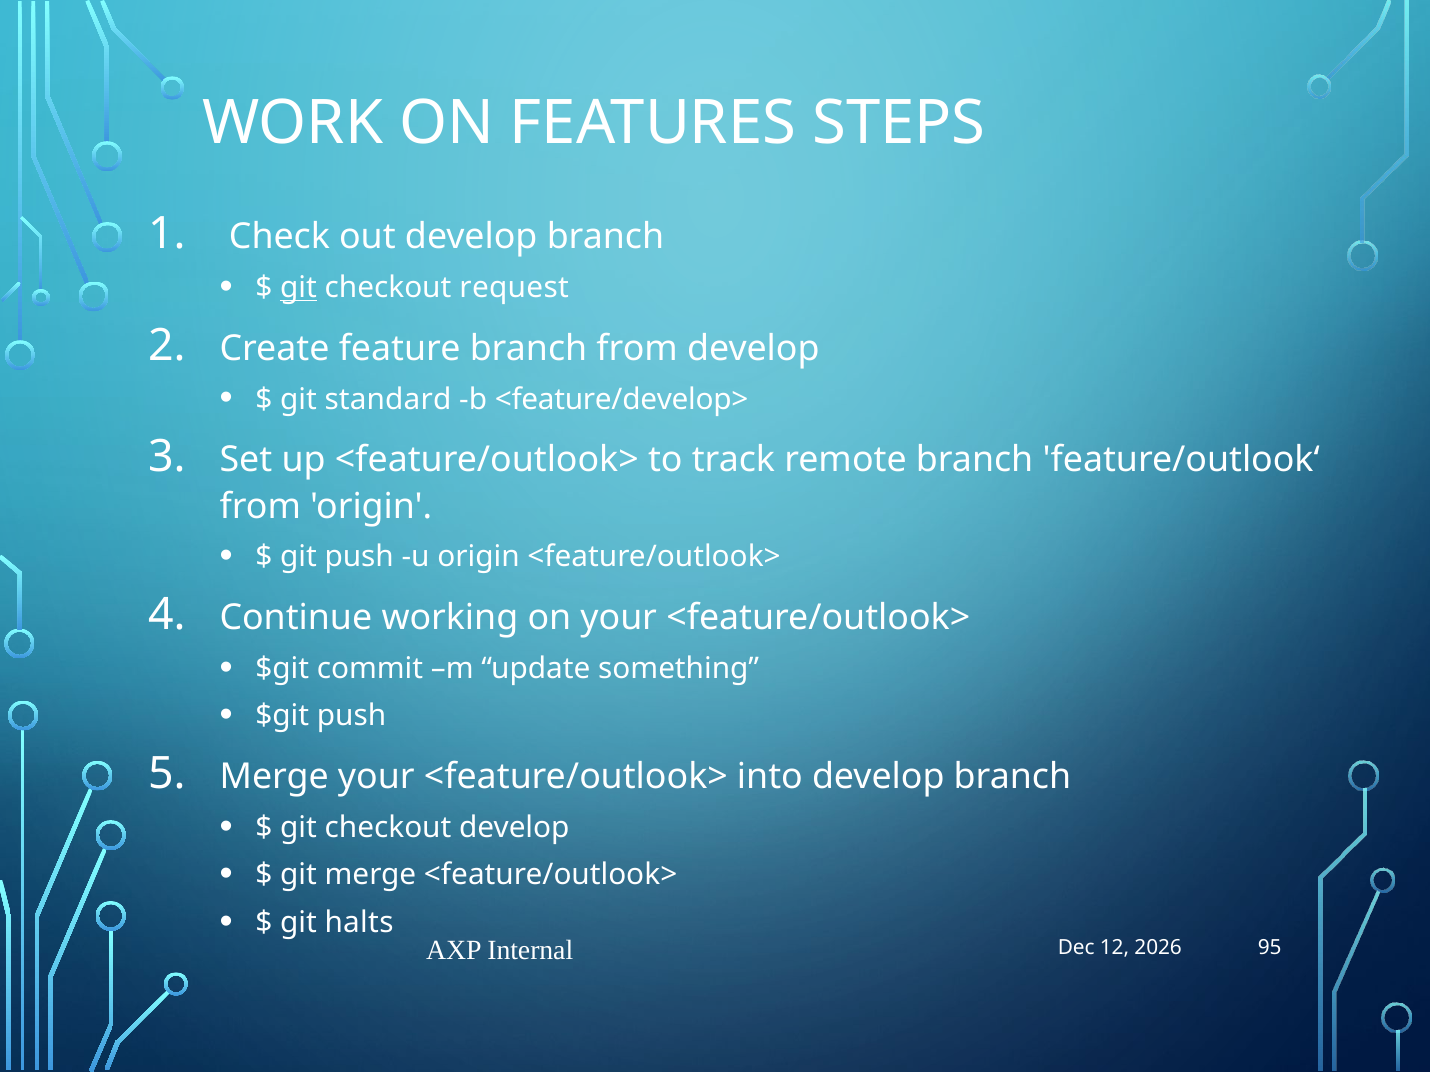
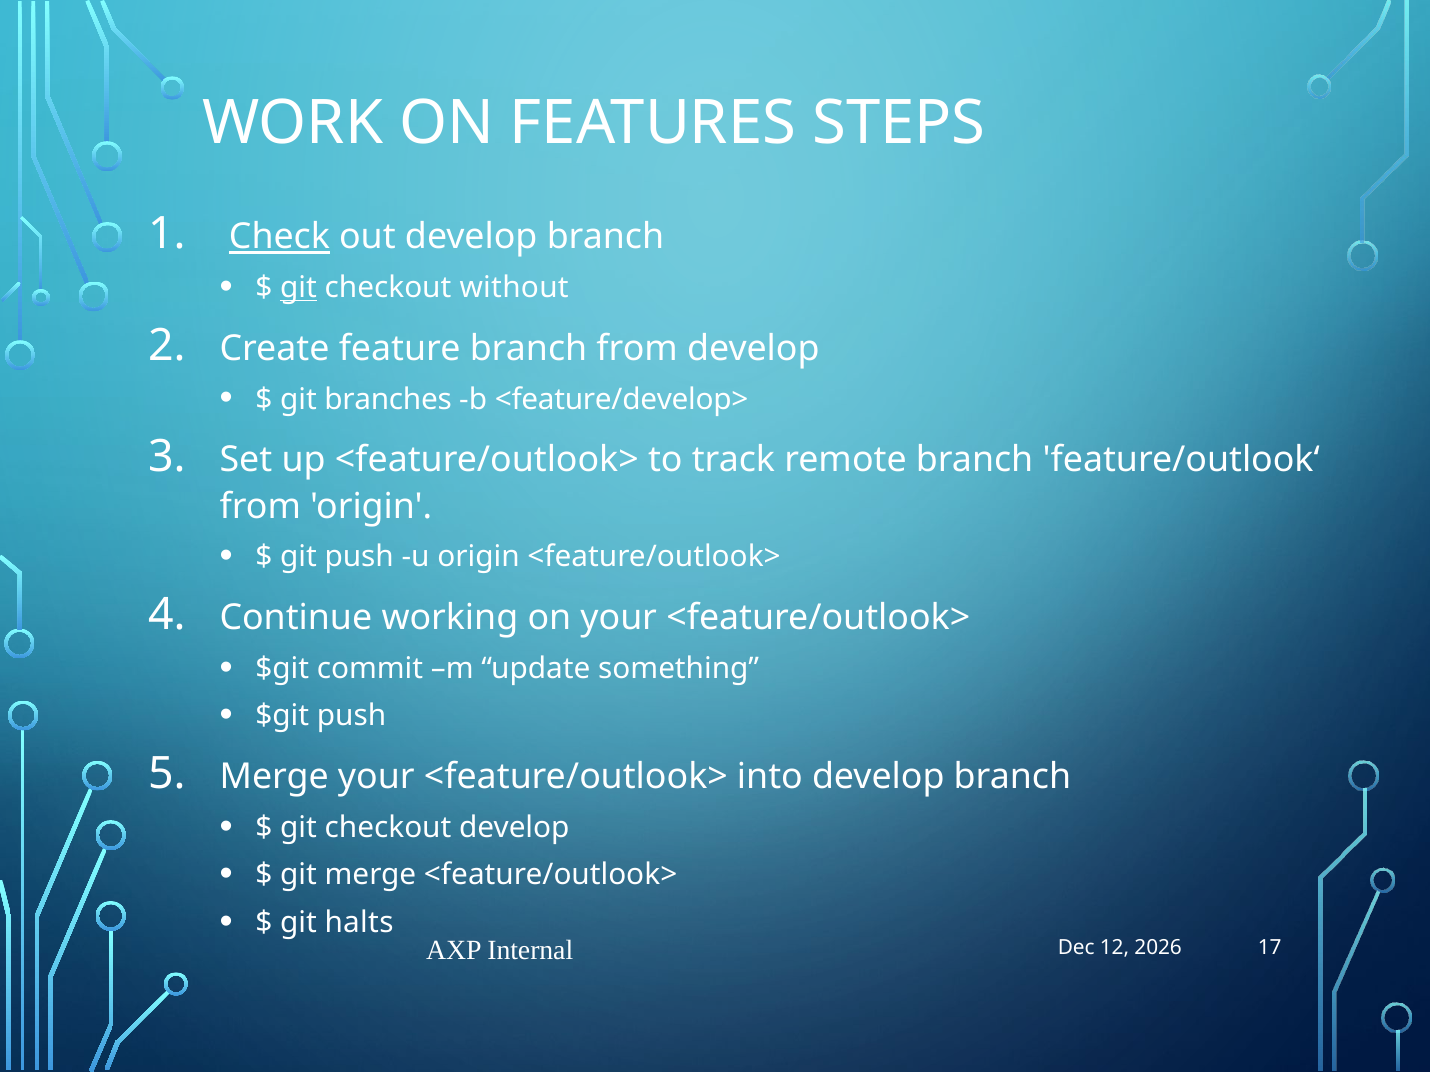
Check underline: none -> present (279, 237)
request: request -> without (514, 288)
standard: standard -> branches (388, 399)
95: 95 -> 17 (1270, 948)
